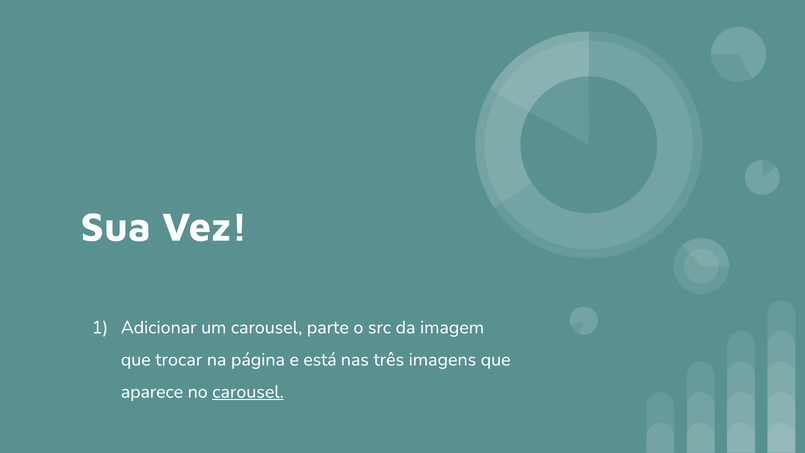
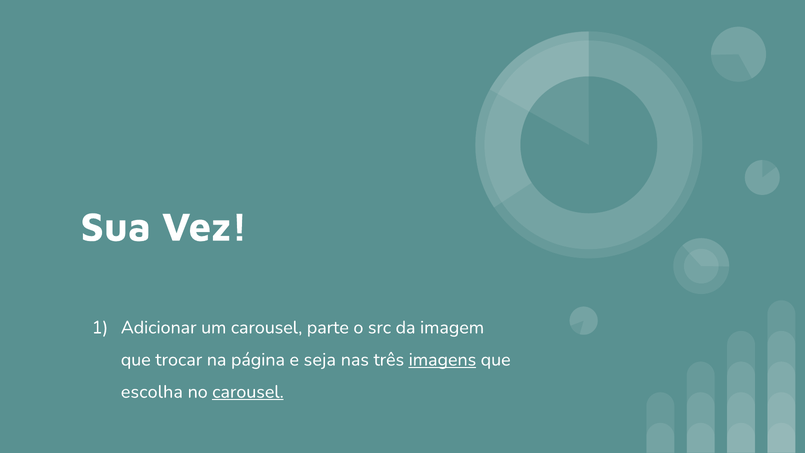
está: está -> seja (320, 360)
imagens underline: none -> present (442, 360)
aparece: aparece -> escolha (152, 392)
